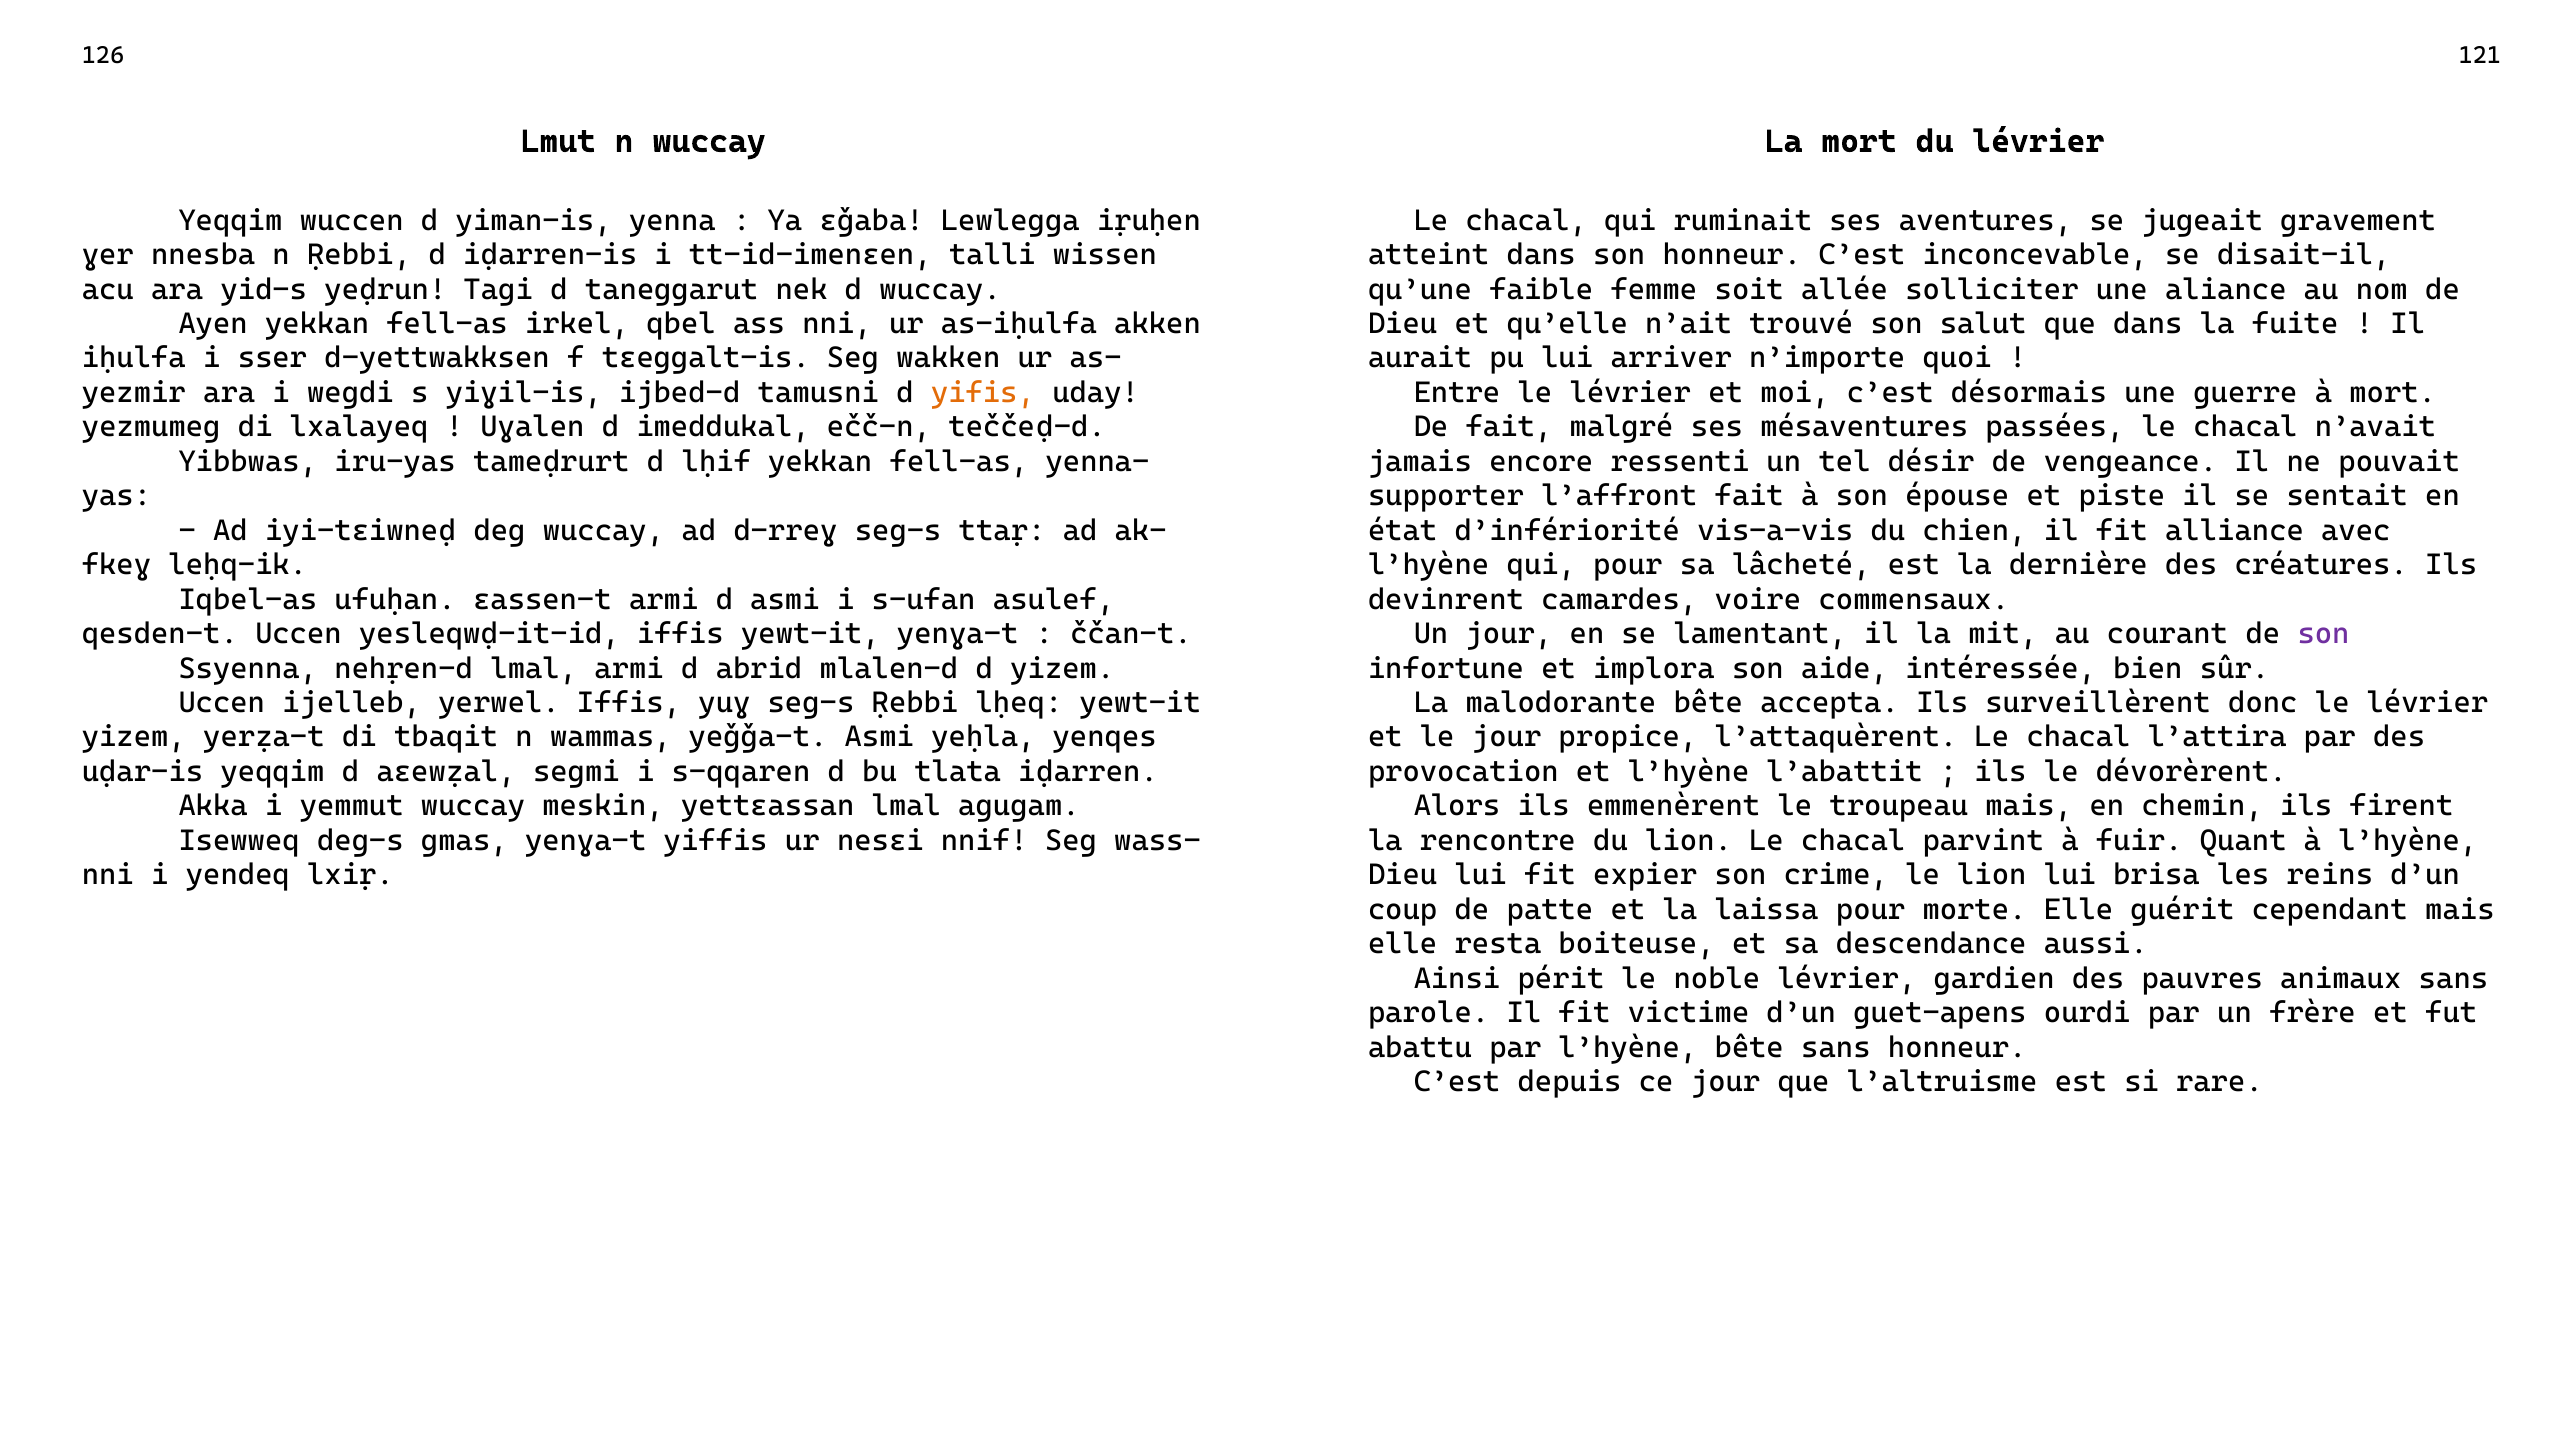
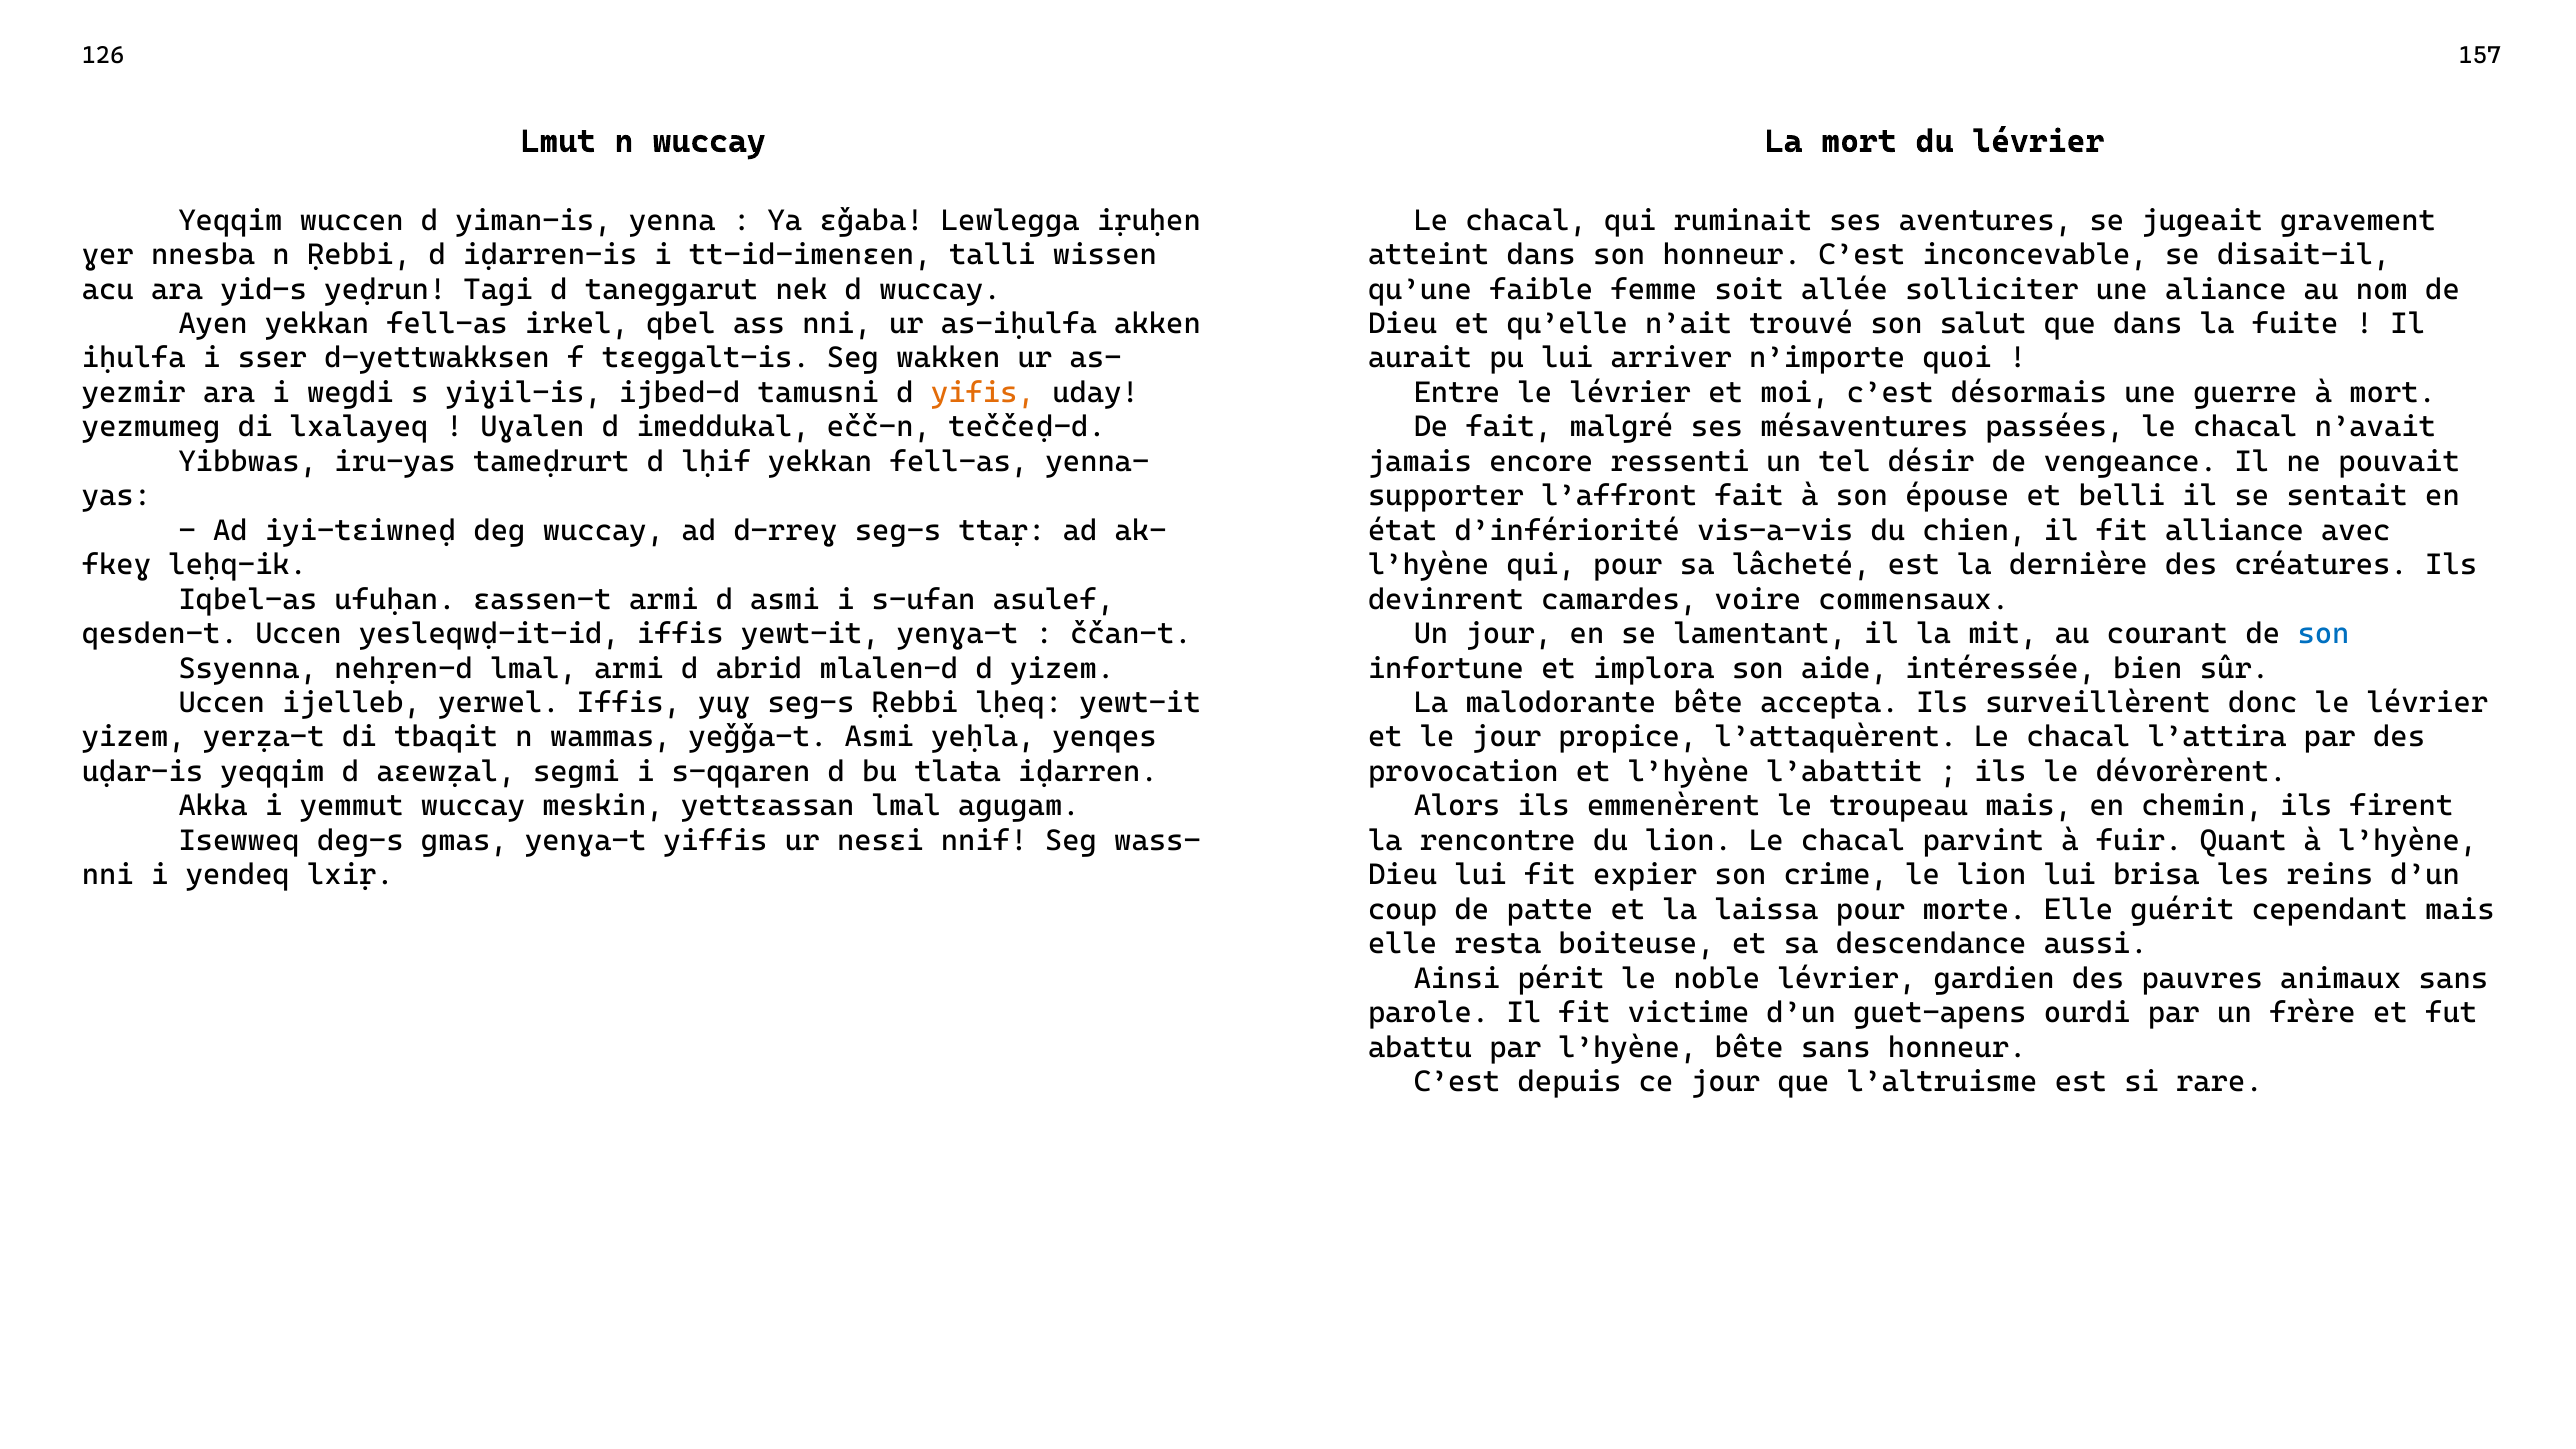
121: 121 -> 157 (2480, 56)
piste: piste -> belli (2122, 496)
son colour: purple -> blue (2324, 634)
